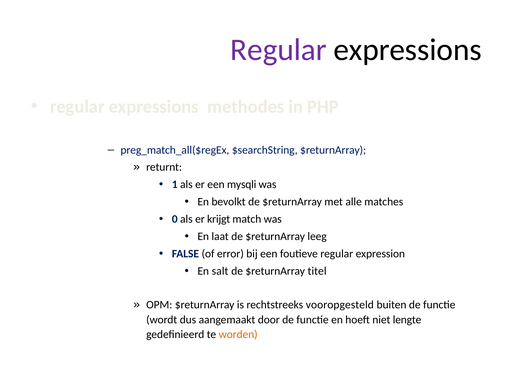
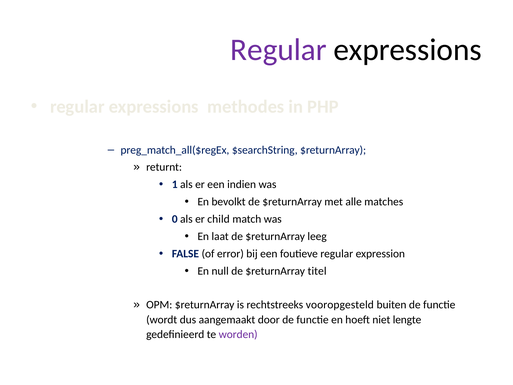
mysqli: mysqli -> indien (242, 184)
krijgt: krijgt -> child (219, 219)
salt: salt -> null (220, 271)
worden colour: orange -> purple (238, 334)
